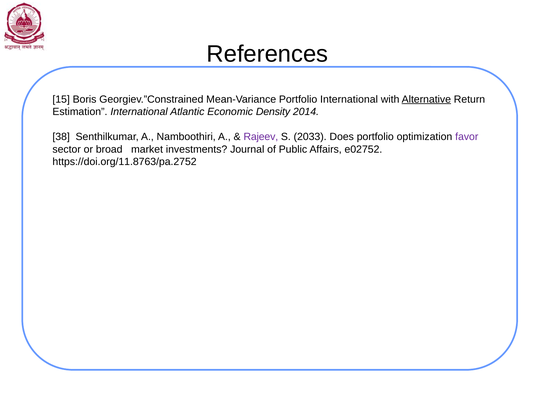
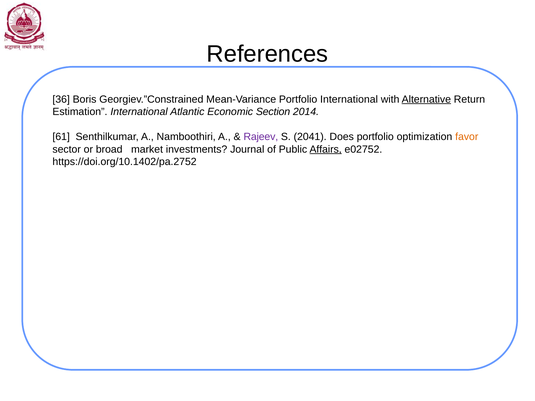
15: 15 -> 36 (61, 99)
Density: Density -> Section (273, 112)
38: 38 -> 61 (61, 137)
2033: 2033 -> 2041 (310, 137)
favor colour: purple -> orange (467, 137)
Affairs underline: none -> present (326, 149)
https://doi.org/11.8763/pa.2752: https://doi.org/11.8763/pa.2752 -> https://doi.org/10.1402/pa.2752 (125, 162)
